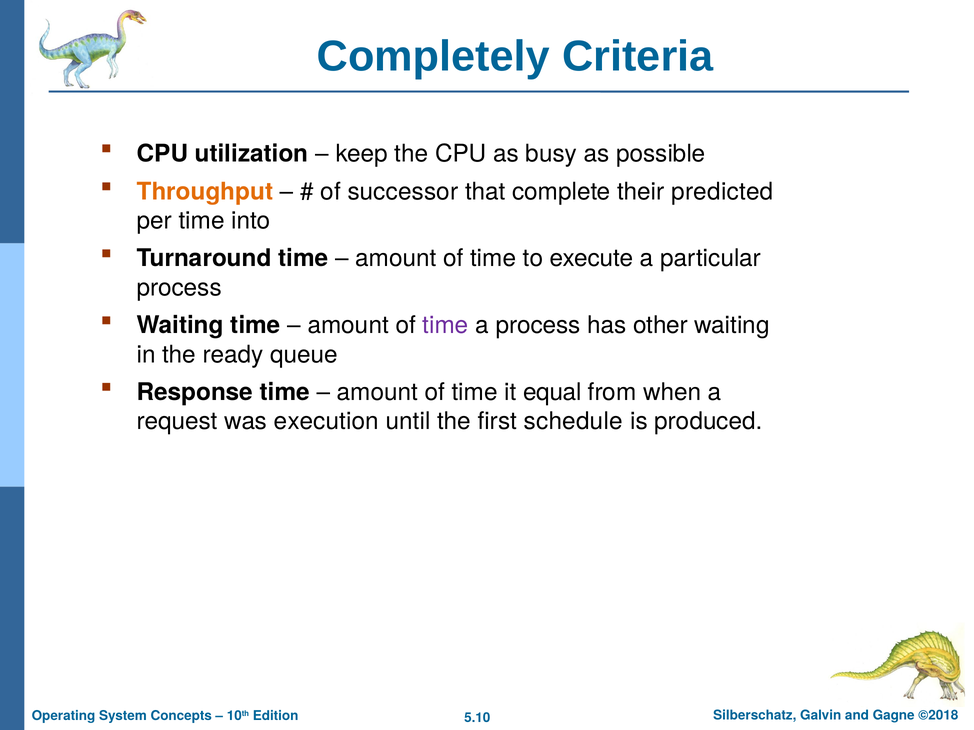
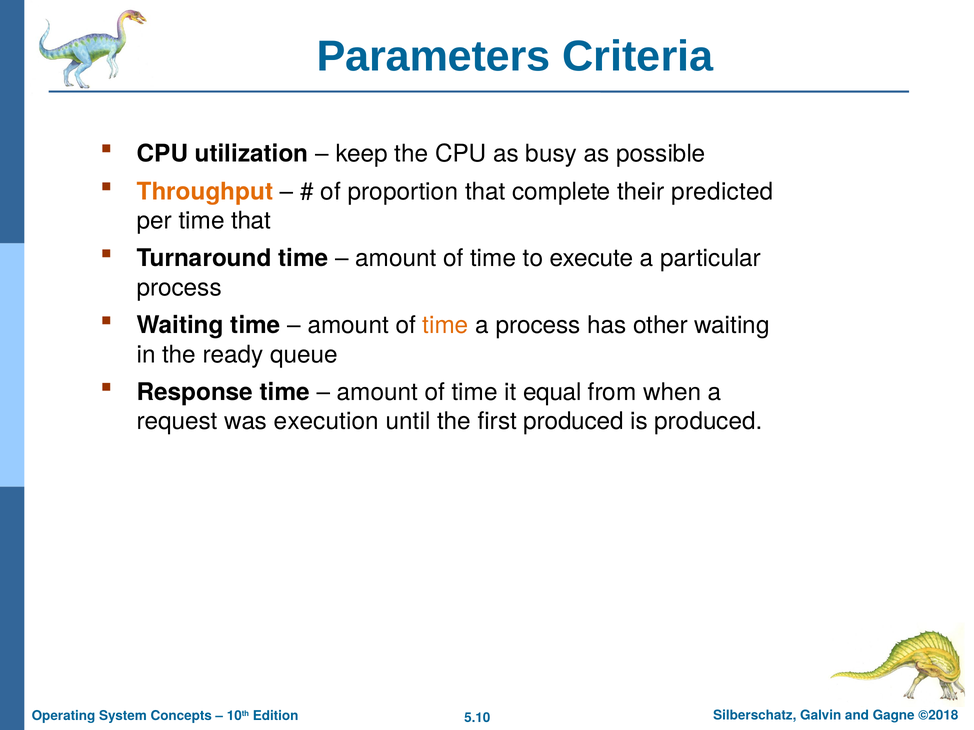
Completely: Completely -> Parameters (433, 56)
successor: successor -> proportion (403, 192)
time into: into -> that (251, 221)
time colour: purple -> orange (445, 326)
first schedule: schedule -> produced (574, 422)
